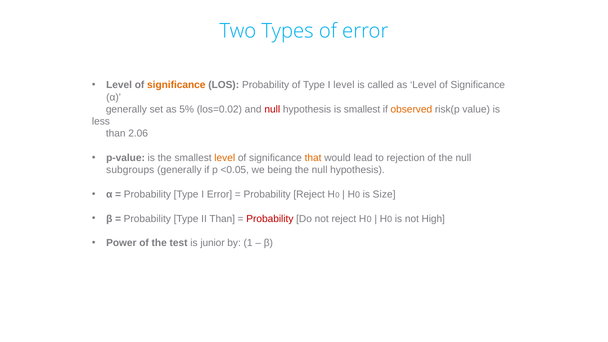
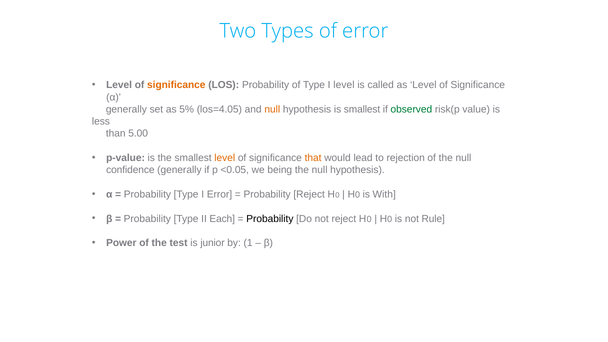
los=0.02: los=0.02 -> los=4.05 (219, 109)
null colour: red -> orange (272, 109)
observed colour: orange -> green (411, 109)
2.06: 2.06 -> 5.00 (138, 134)
subgroups: subgroups -> confidence (130, 170)
Size: Size -> With (384, 194)
II Than: Than -> Each (222, 219)
Probability colour: red -> black (270, 219)
High: High -> Rule (433, 219)
